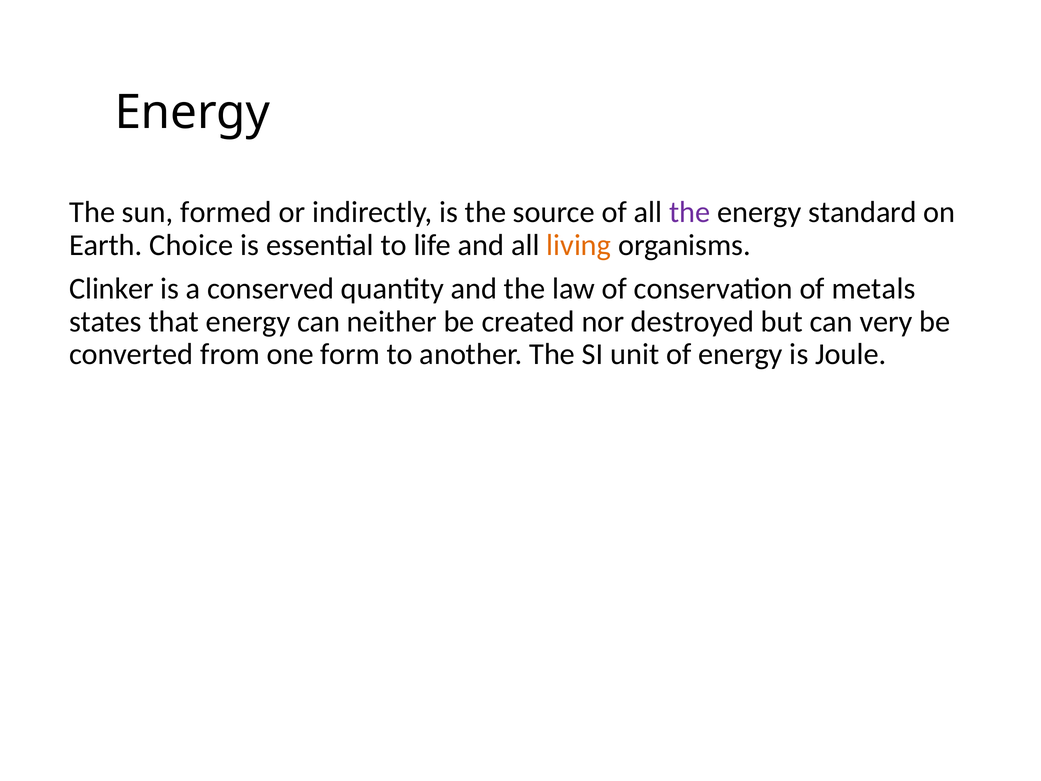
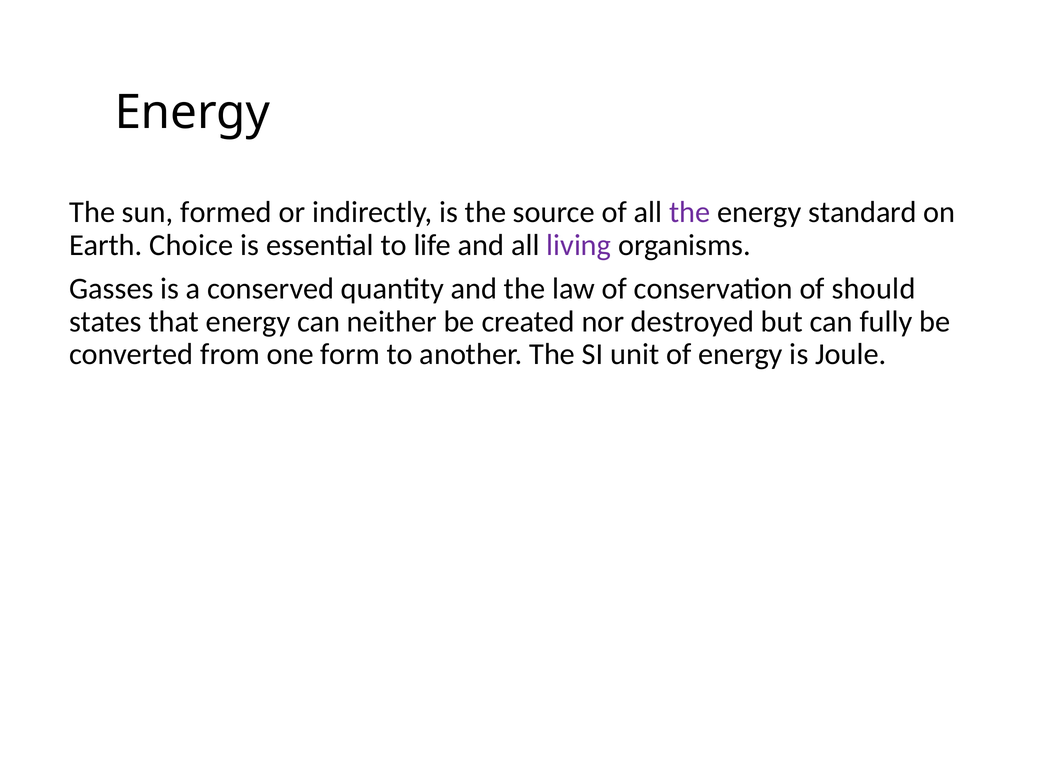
living colour: orange -> purple (579, 245)
Clinker: Clinker -> Gasses (111, 289)
metals: metals -> should (874, 289)
very: very -> fully (886, 321)
